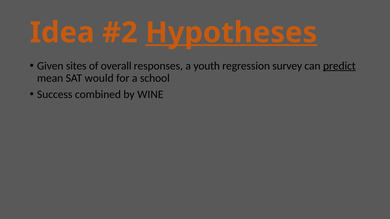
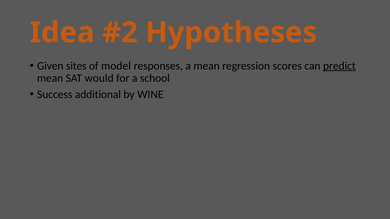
Hypotheses underline: present -> none (231, 33)
overall: overall -> model (116, 66)
a youth: youth -> mean (207, 66)
survey: survey -> scores (287, 66)
combined: combined -> additional (98, 95)
